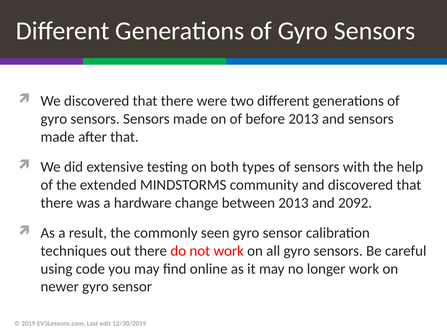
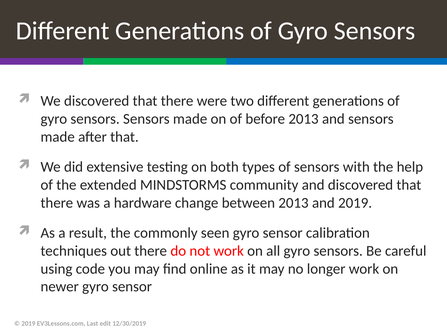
and 2092: 2092 -> 2019 (355, 203)
